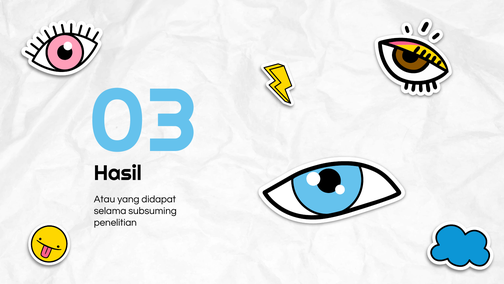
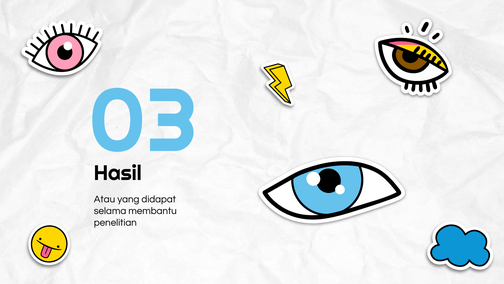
subsuming: subsuming -> membantu (153, 211)
